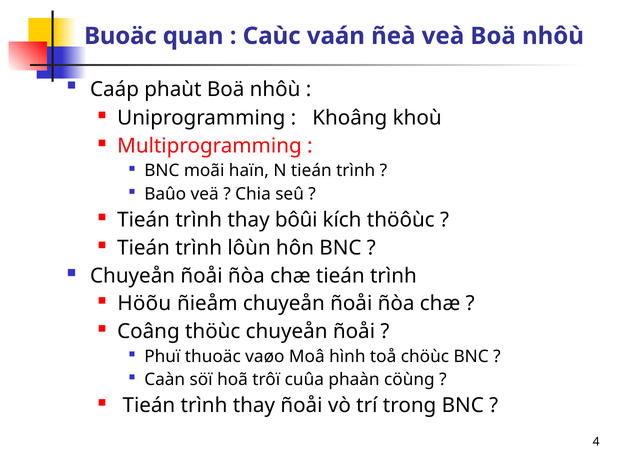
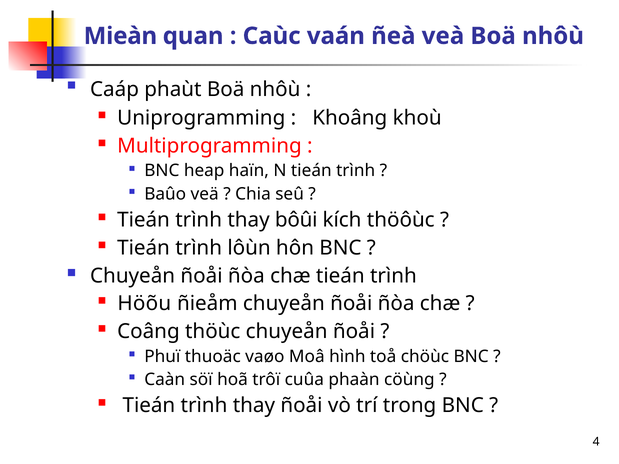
Buoäc: Buoäc -> Mieàn (120, 36)
moãi: moãi -> heap (204, 171)
